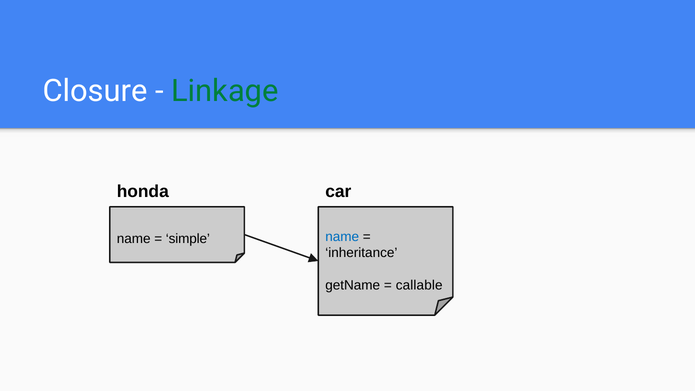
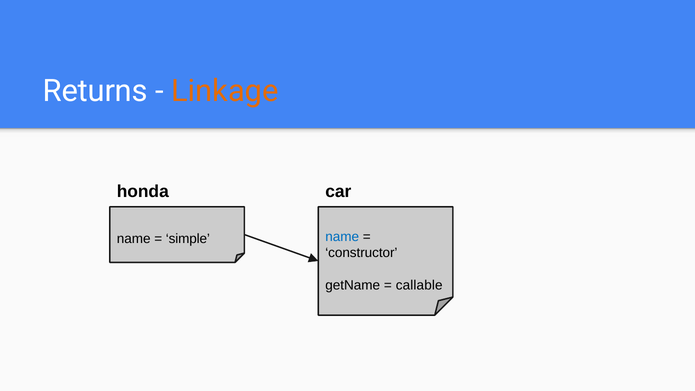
Closure: Closure -> Returns (95, 91)
Linkage colour: green -> orange (225, 91)
inheritance: inheritance -> constructor (361, 253)
